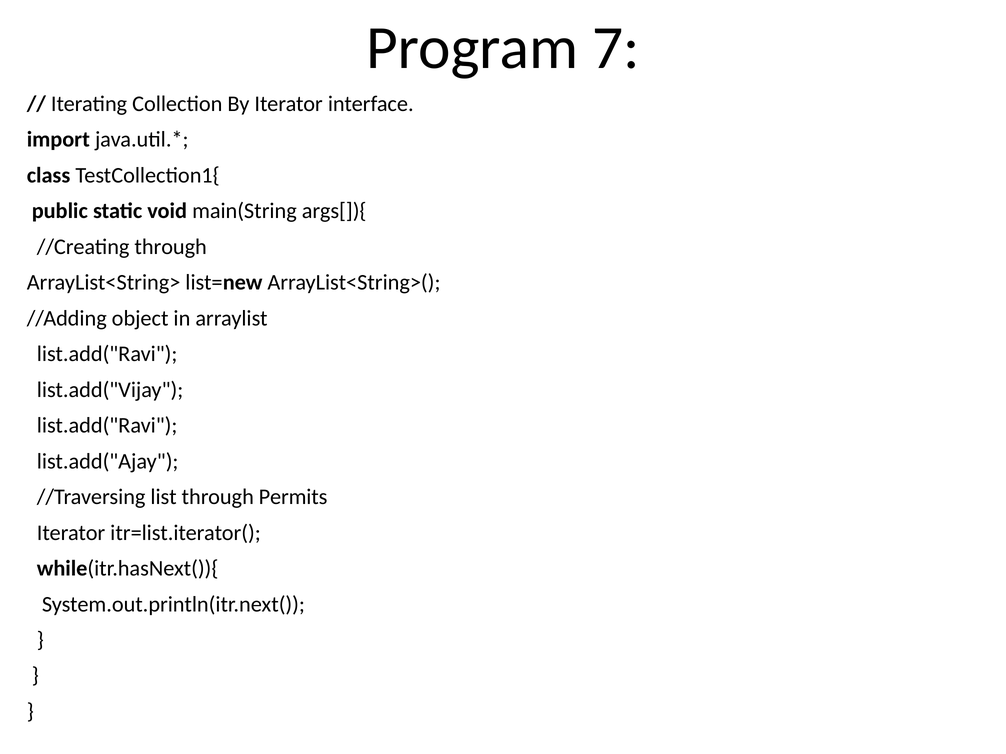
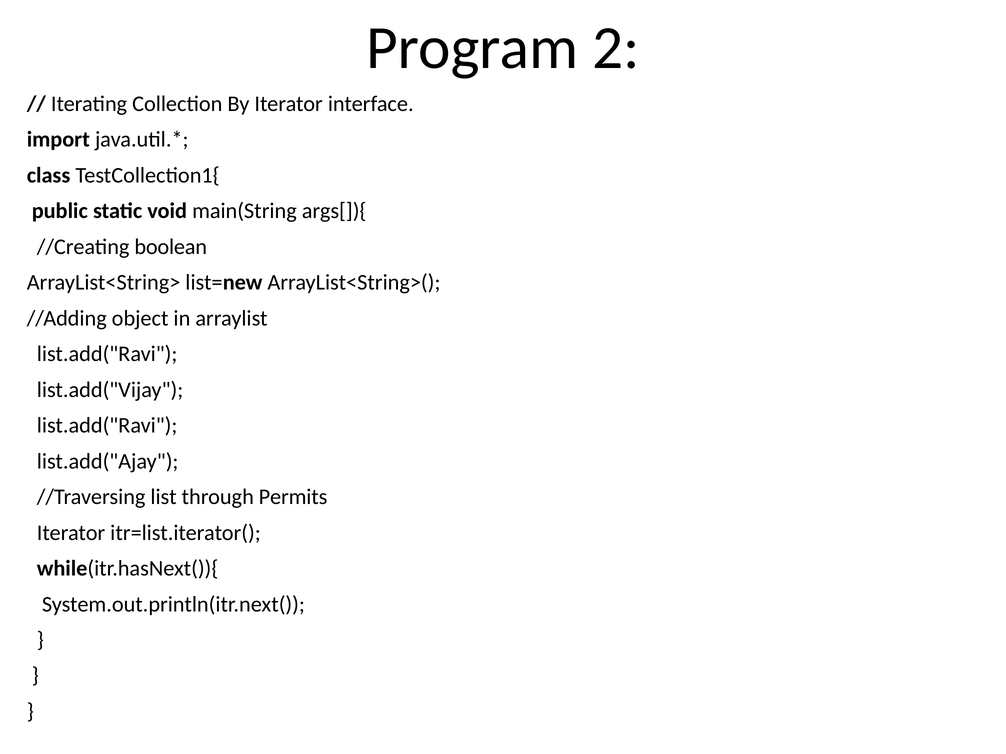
7: 7 -> 2 (616, 48)
//Creating through: through -> boolean (171, 247)
